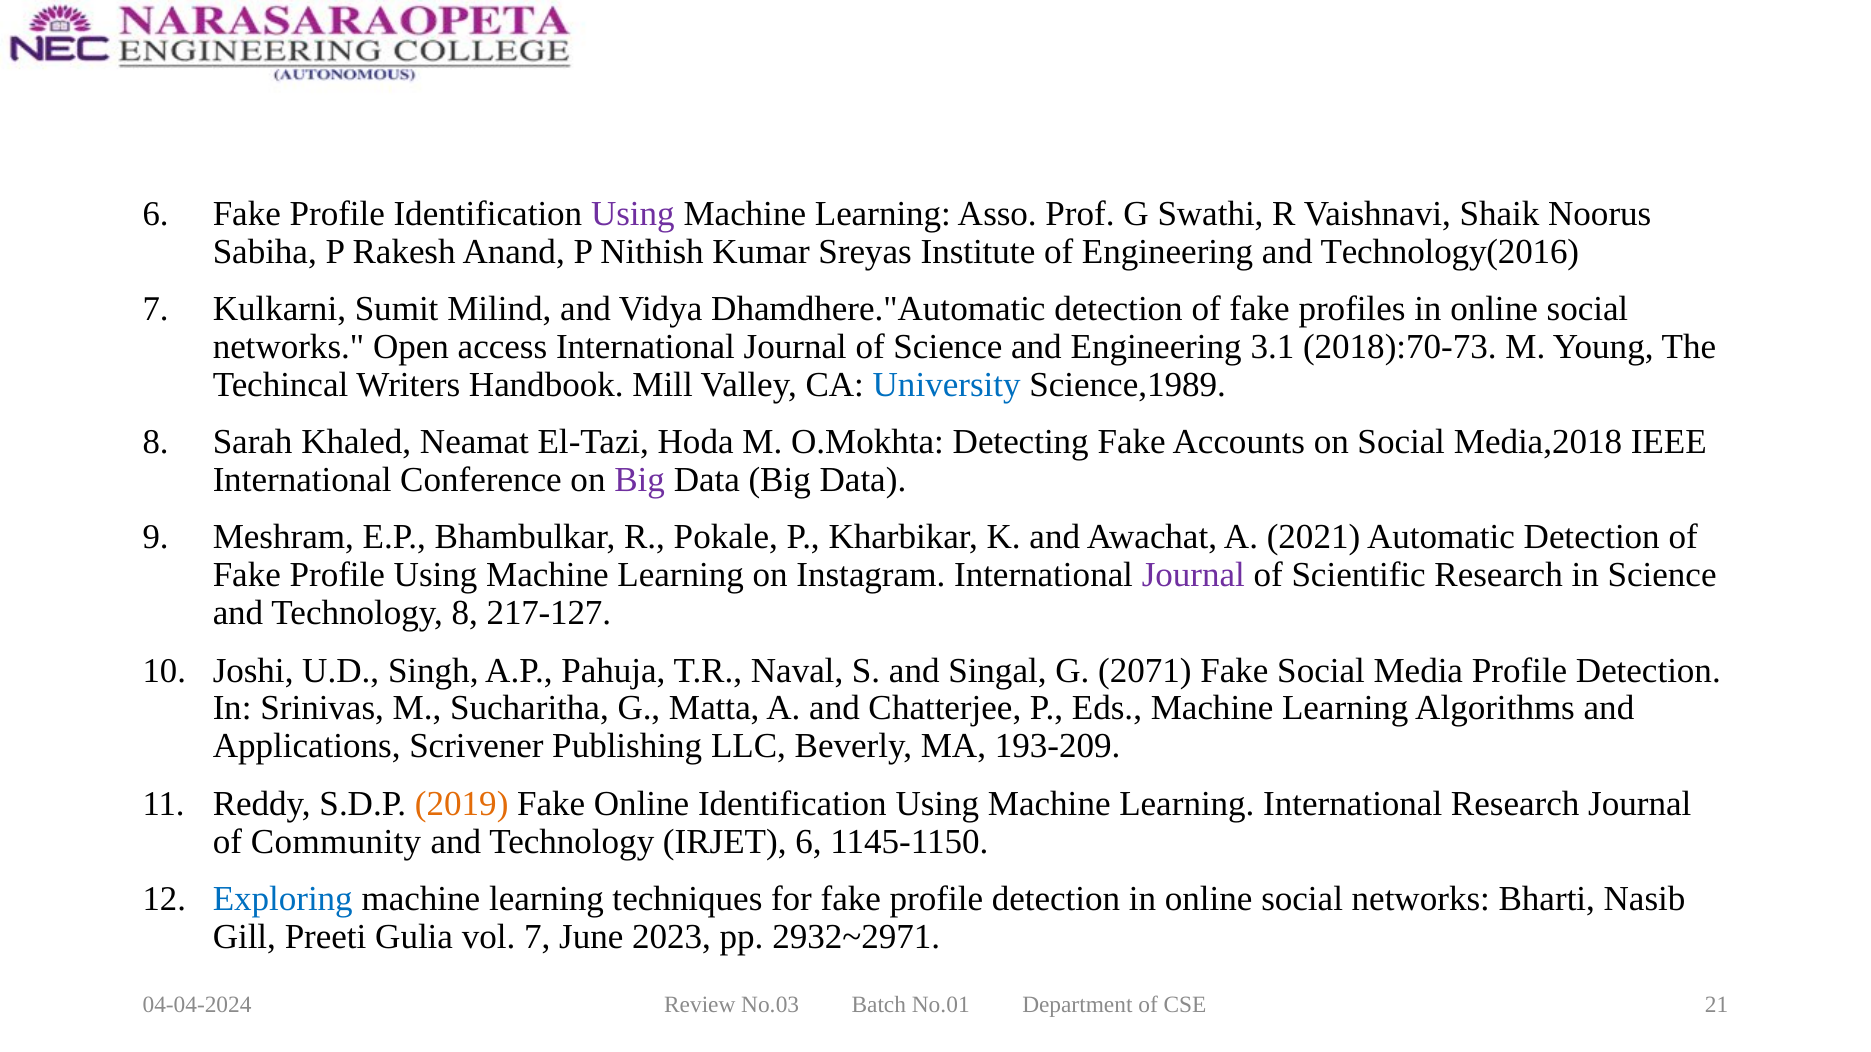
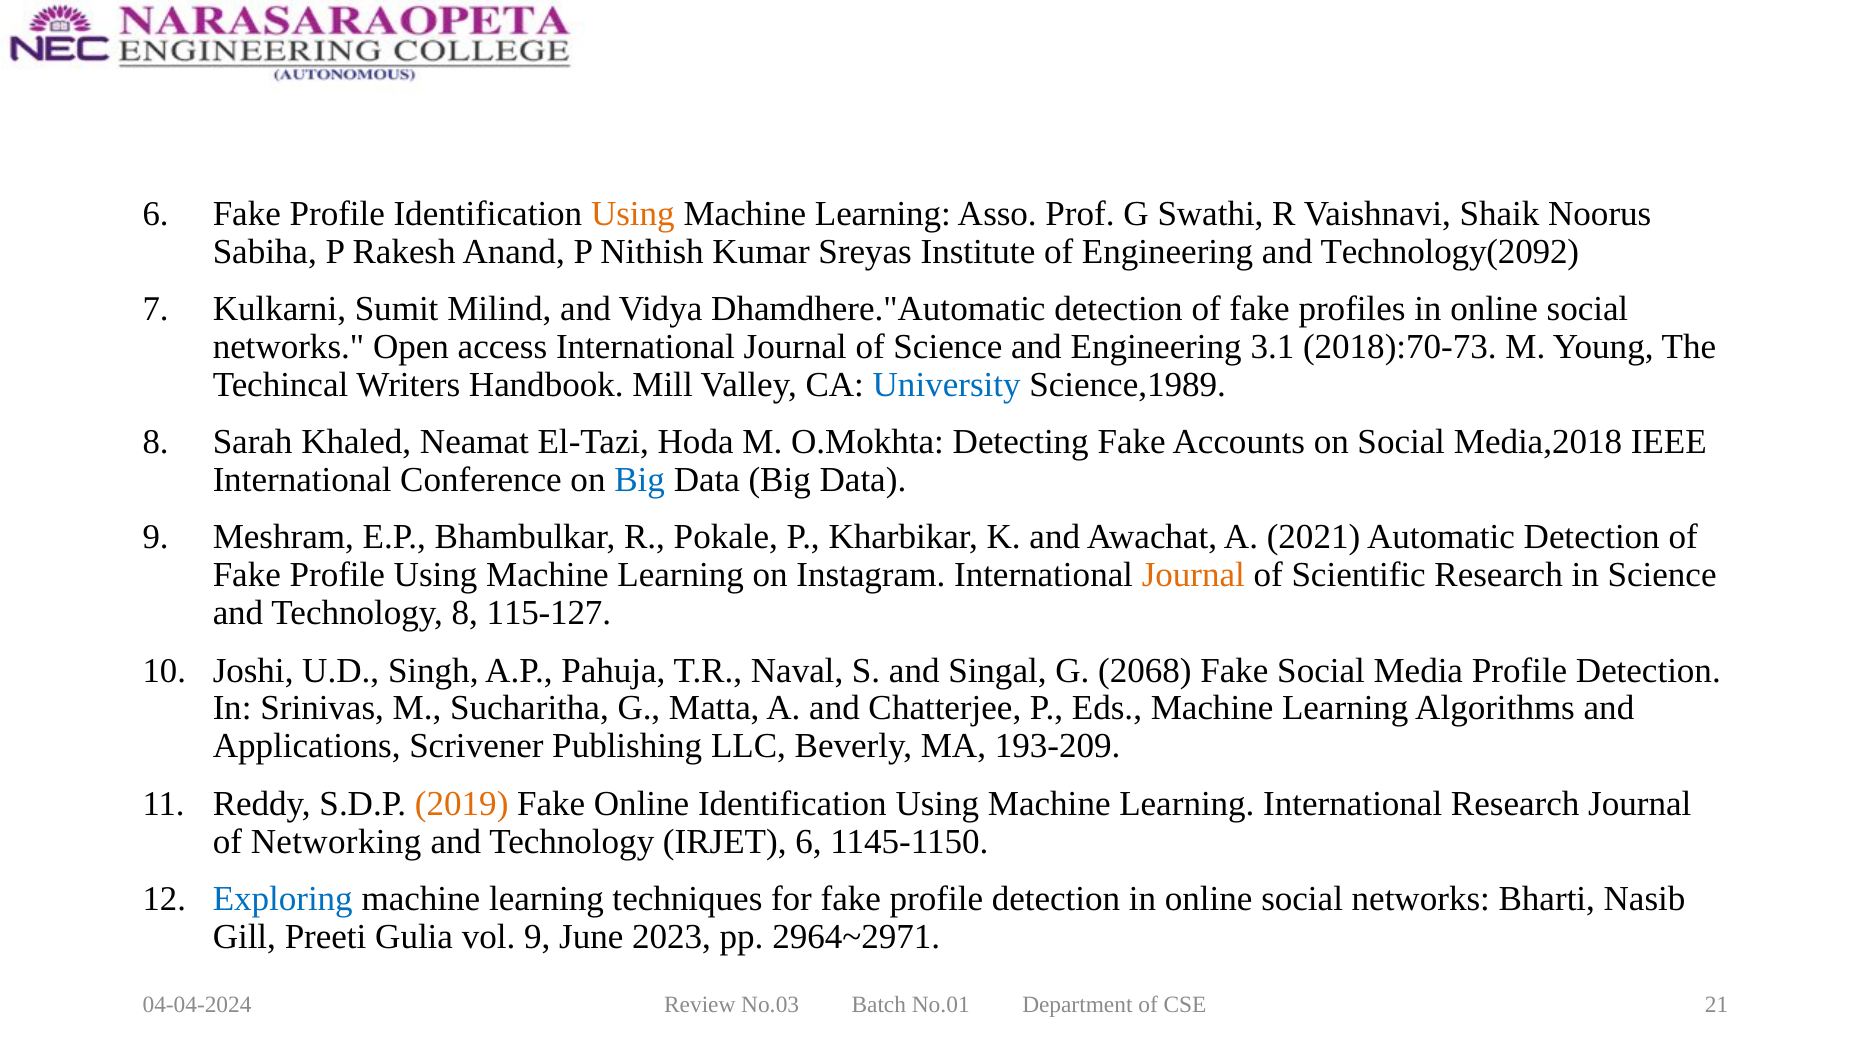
Using colour: purple -> orange (633, 214)
Technology(2016: Technology(2016 -> Technology(2092 (1450, 252)
Big colour: purple -> blue (640, 480)
Journal colour: purple -> orange (1193, 576)
217-127: 217-127 -> 115-127 (549, 613)
2071: 2071 -> 2068 (1145, 671)
Community: Community -> Networking (336, 842)
vol 7: 7 -> 9 (537, 937)
2932~2971: 2932~2971 -> 2964~2971 (856, 937)
